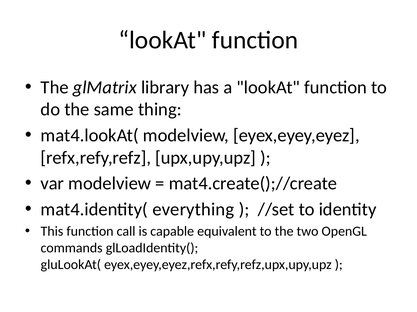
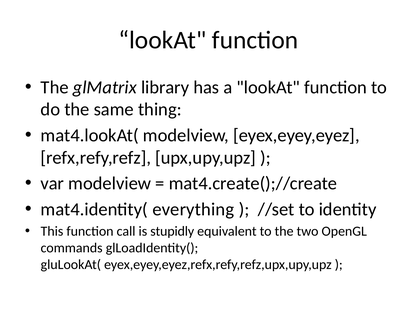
capable: capable -> stupidly (172, 232)
